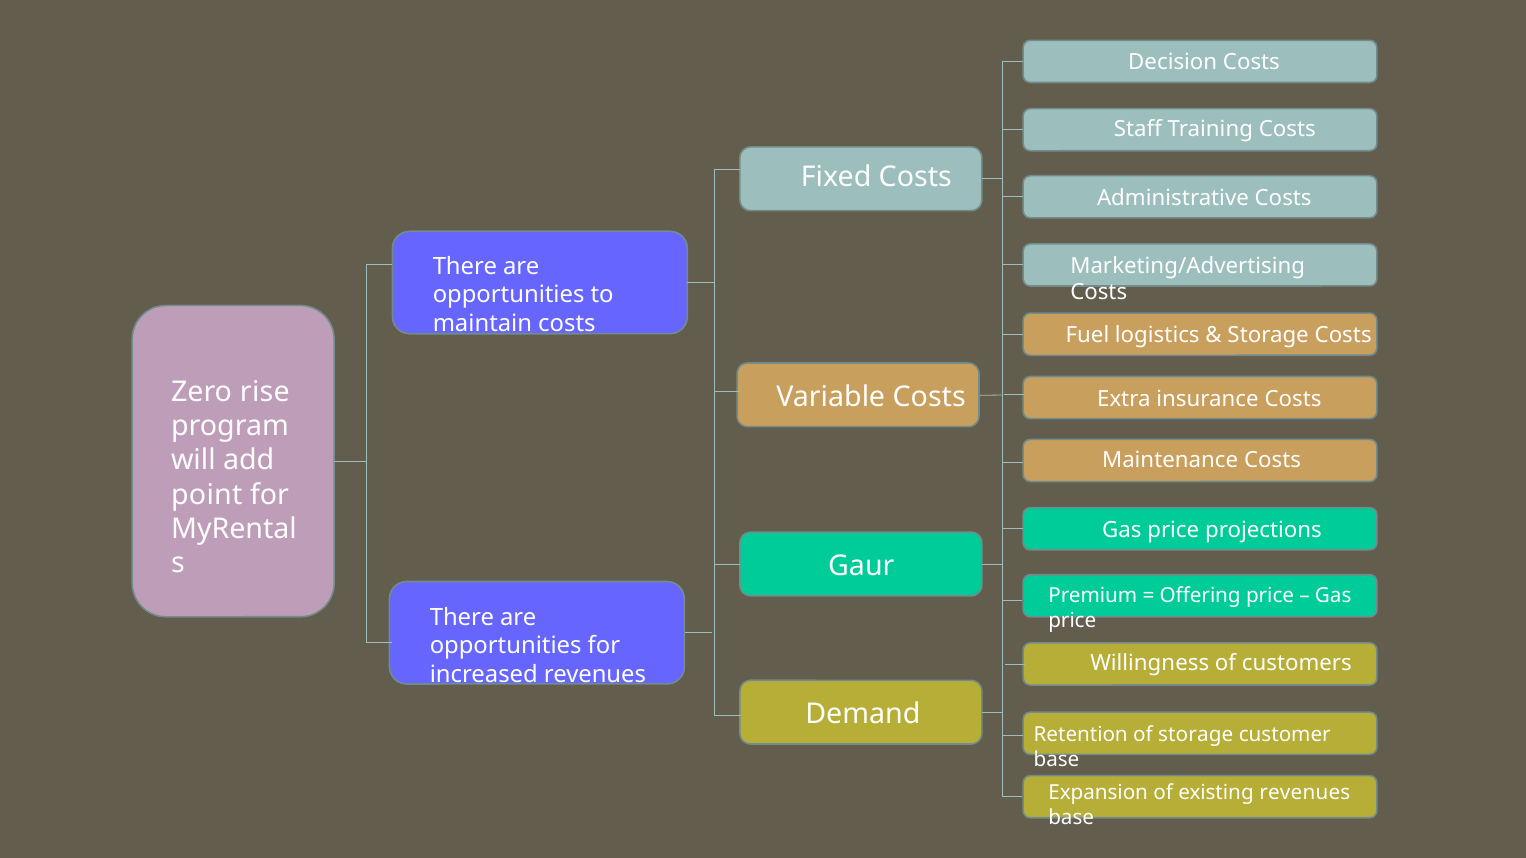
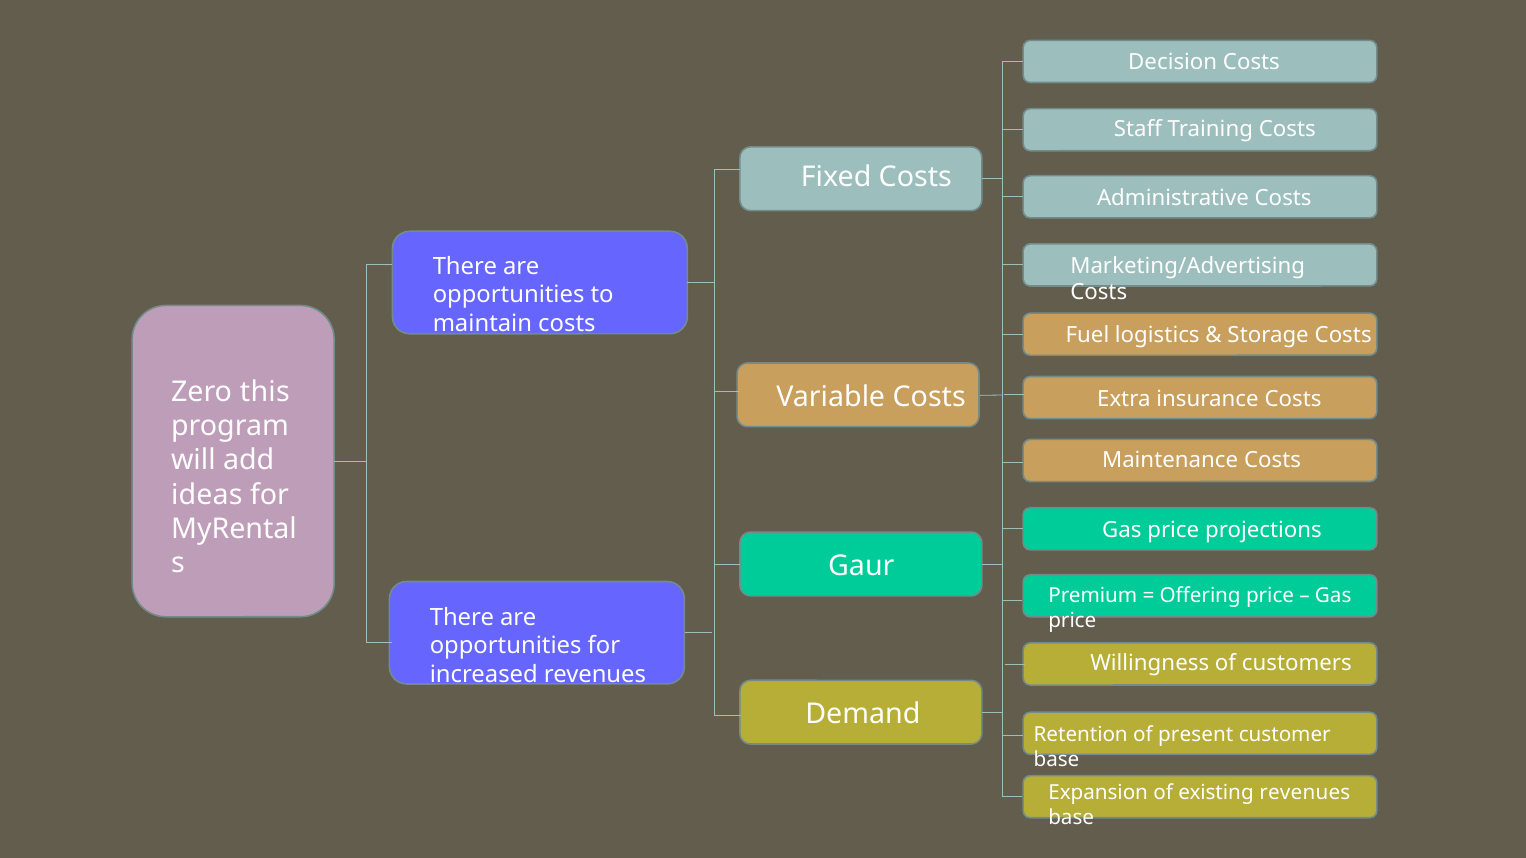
rise: rise -> this (265, 392)
point: point -> ideas (207, 495)
of storage: storage -> present (1196, 735)
